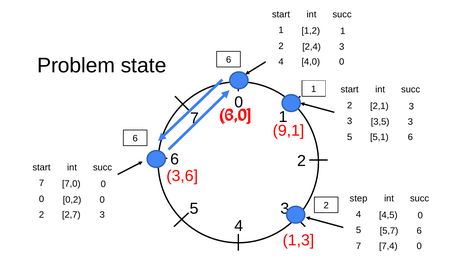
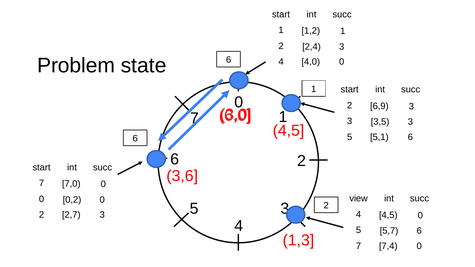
2,1: 2,1 -> 6,9 (379, 106)
9,1: 9,1 -> 4,5 (288, 131)
step: step -> view (359, 199)
